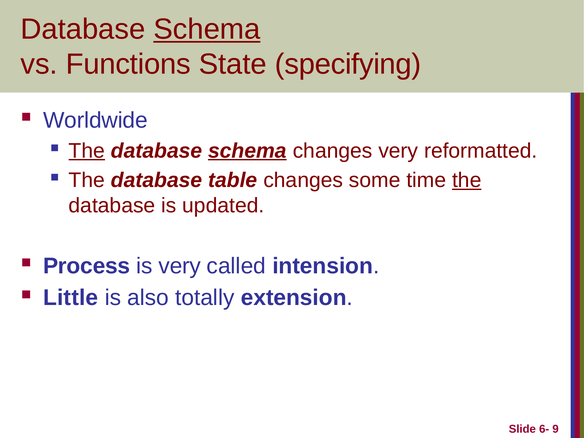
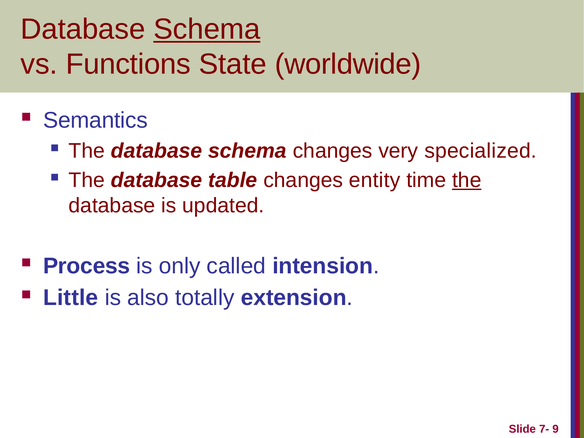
specifying: specifying -> worldwide (348, 64)
Worldwide: Worldwide -> Semantics (95, 120)
The underline: present -> none (87, 151)
schema underline: present -> none (247, 151)
reformatted: reformatted -> specialized (481, 151)
some: some -> entity (375, 180)
is very: very -> only (180, 266)
6-: 6- -> 7- (544, 429)
